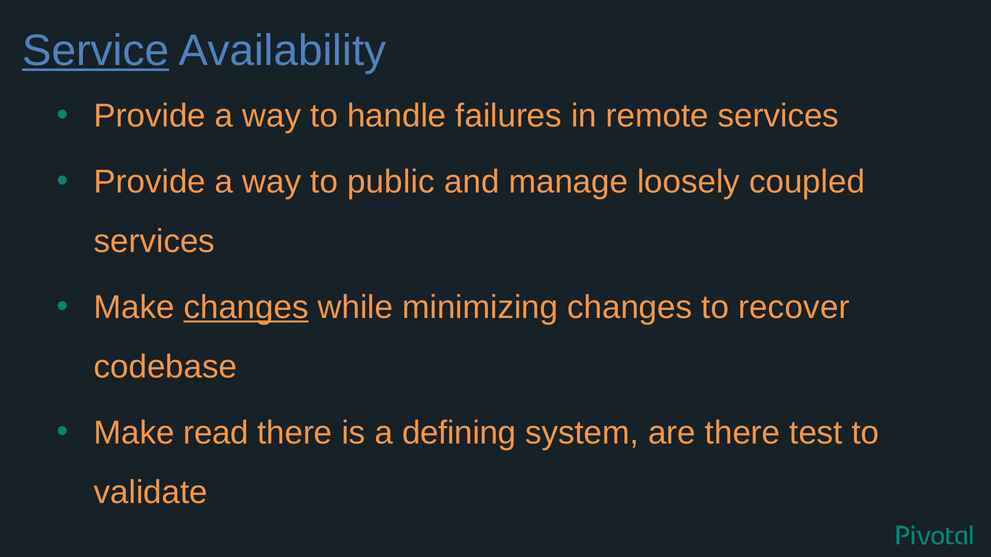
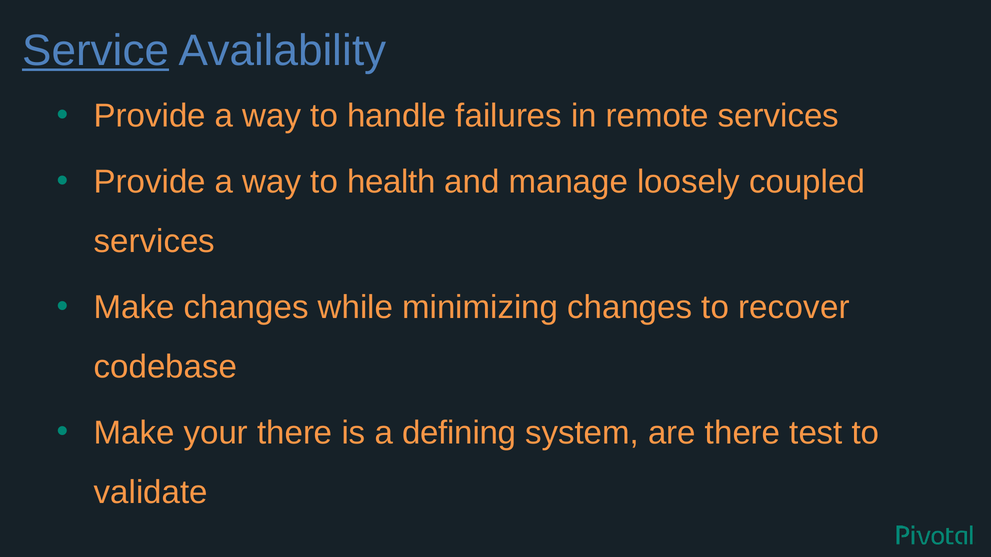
public: public -> health (391, 182)
changes underline: present -> none (246, 308)
read: read -> your (216, 433)
